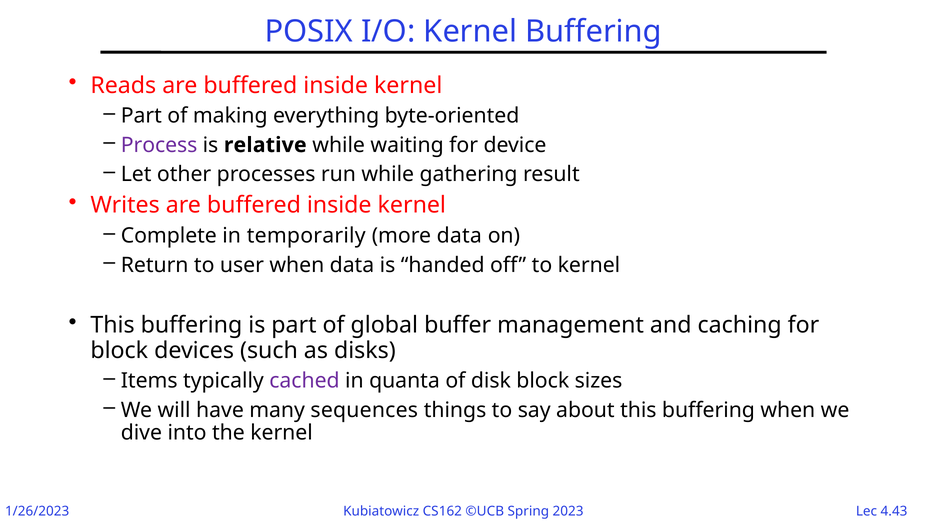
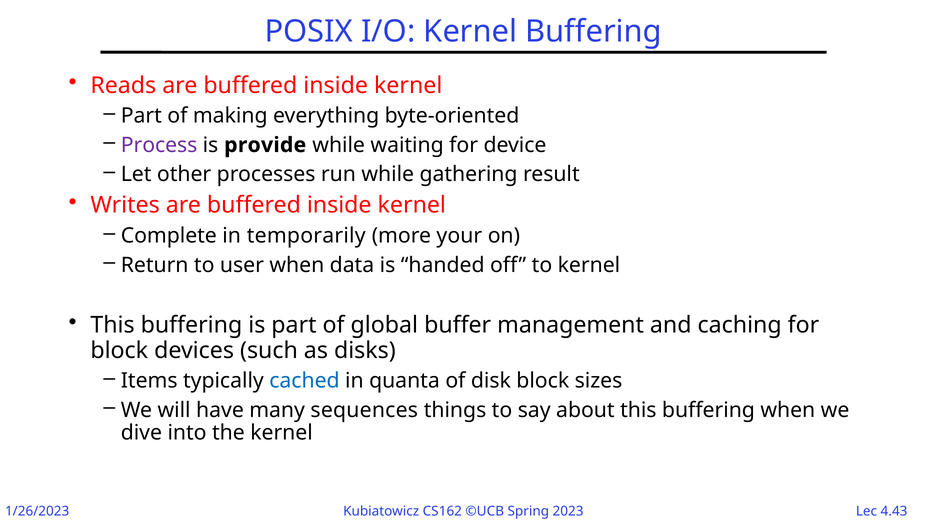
relative: relative -> provide (265, 145)
more data: data -> your (459, 235)
cached colour: purple -> blue (304, 380)
